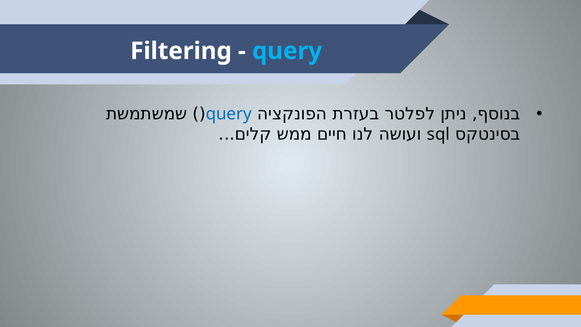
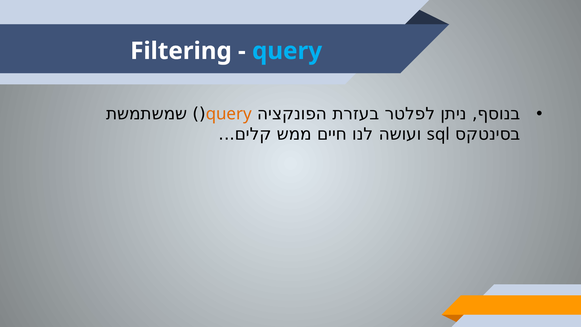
query colour: blue -> orange (229, 114)
